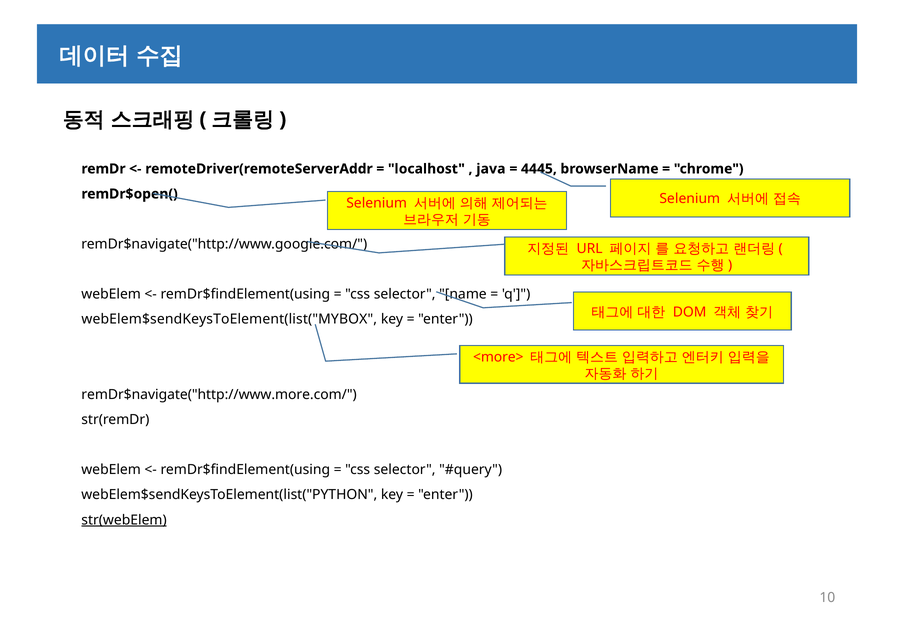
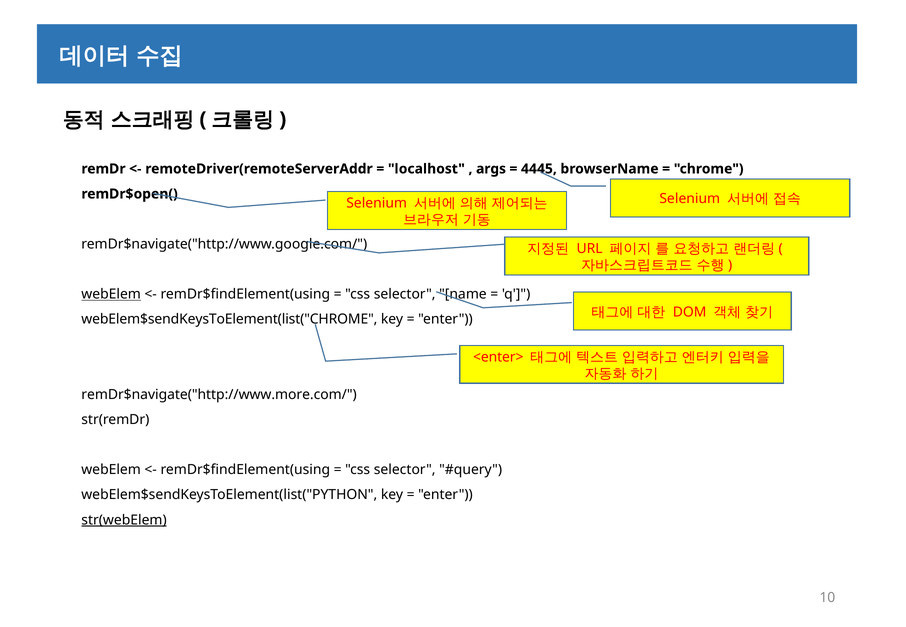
java: java -> args (491, 169)
webElem underline: none -> present (111, 294)
webElem$sendKeysToElement(list("MYBOX: webElem$sendKeysToElement(list("MYBOX -> webElem$sendKeysToElement(list("CHROME (229, 319)
<more>: <more> -> <enter> (498, 357)
